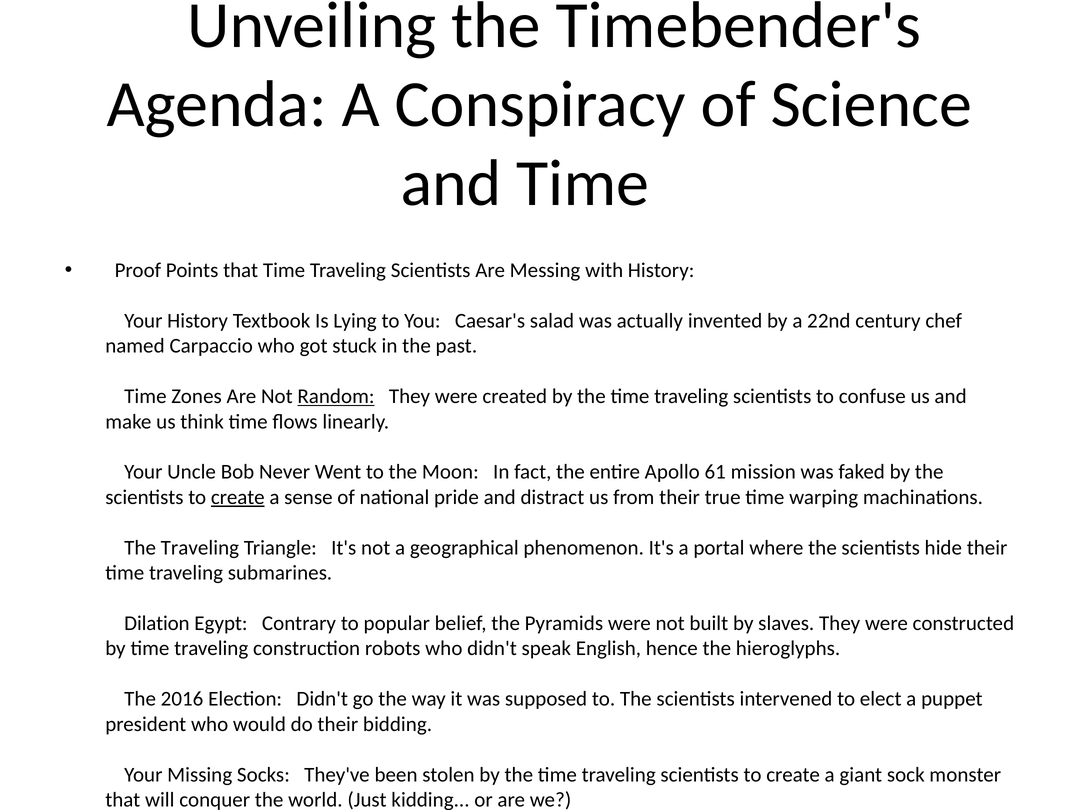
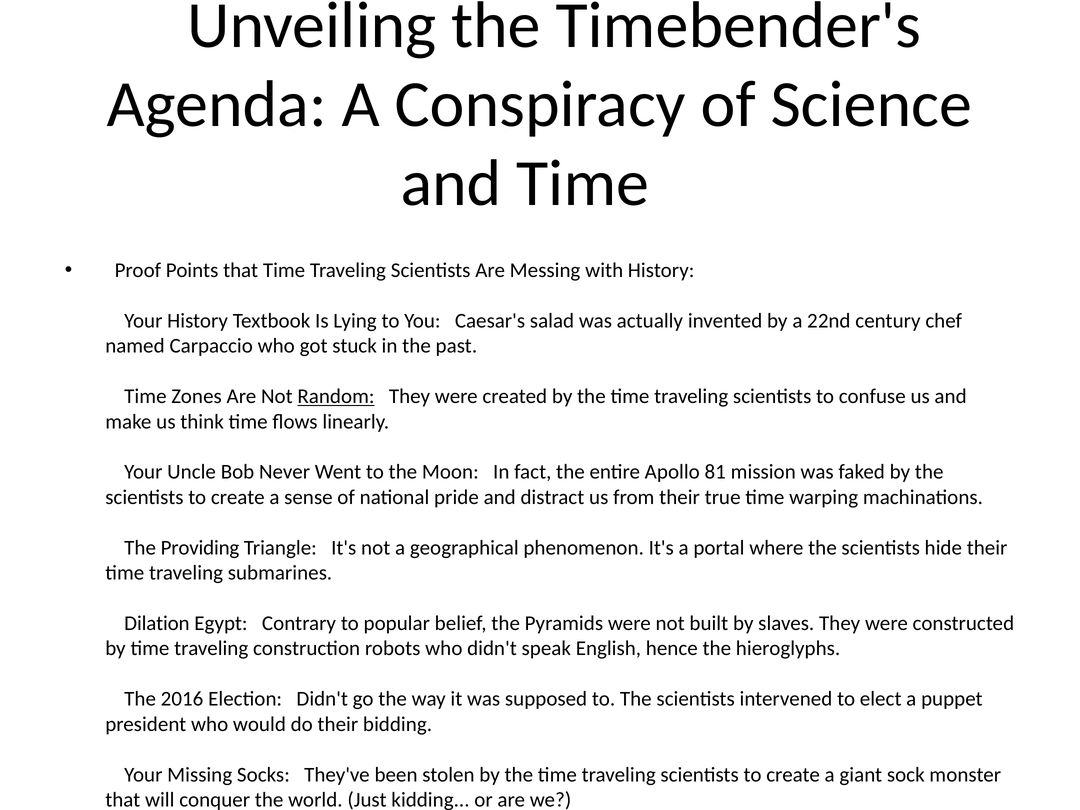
61: 61 -> 81 (715, 472)
create underline: present -> none (238, 497)
The Traveling: Traveling -> Providing (200, 548)
